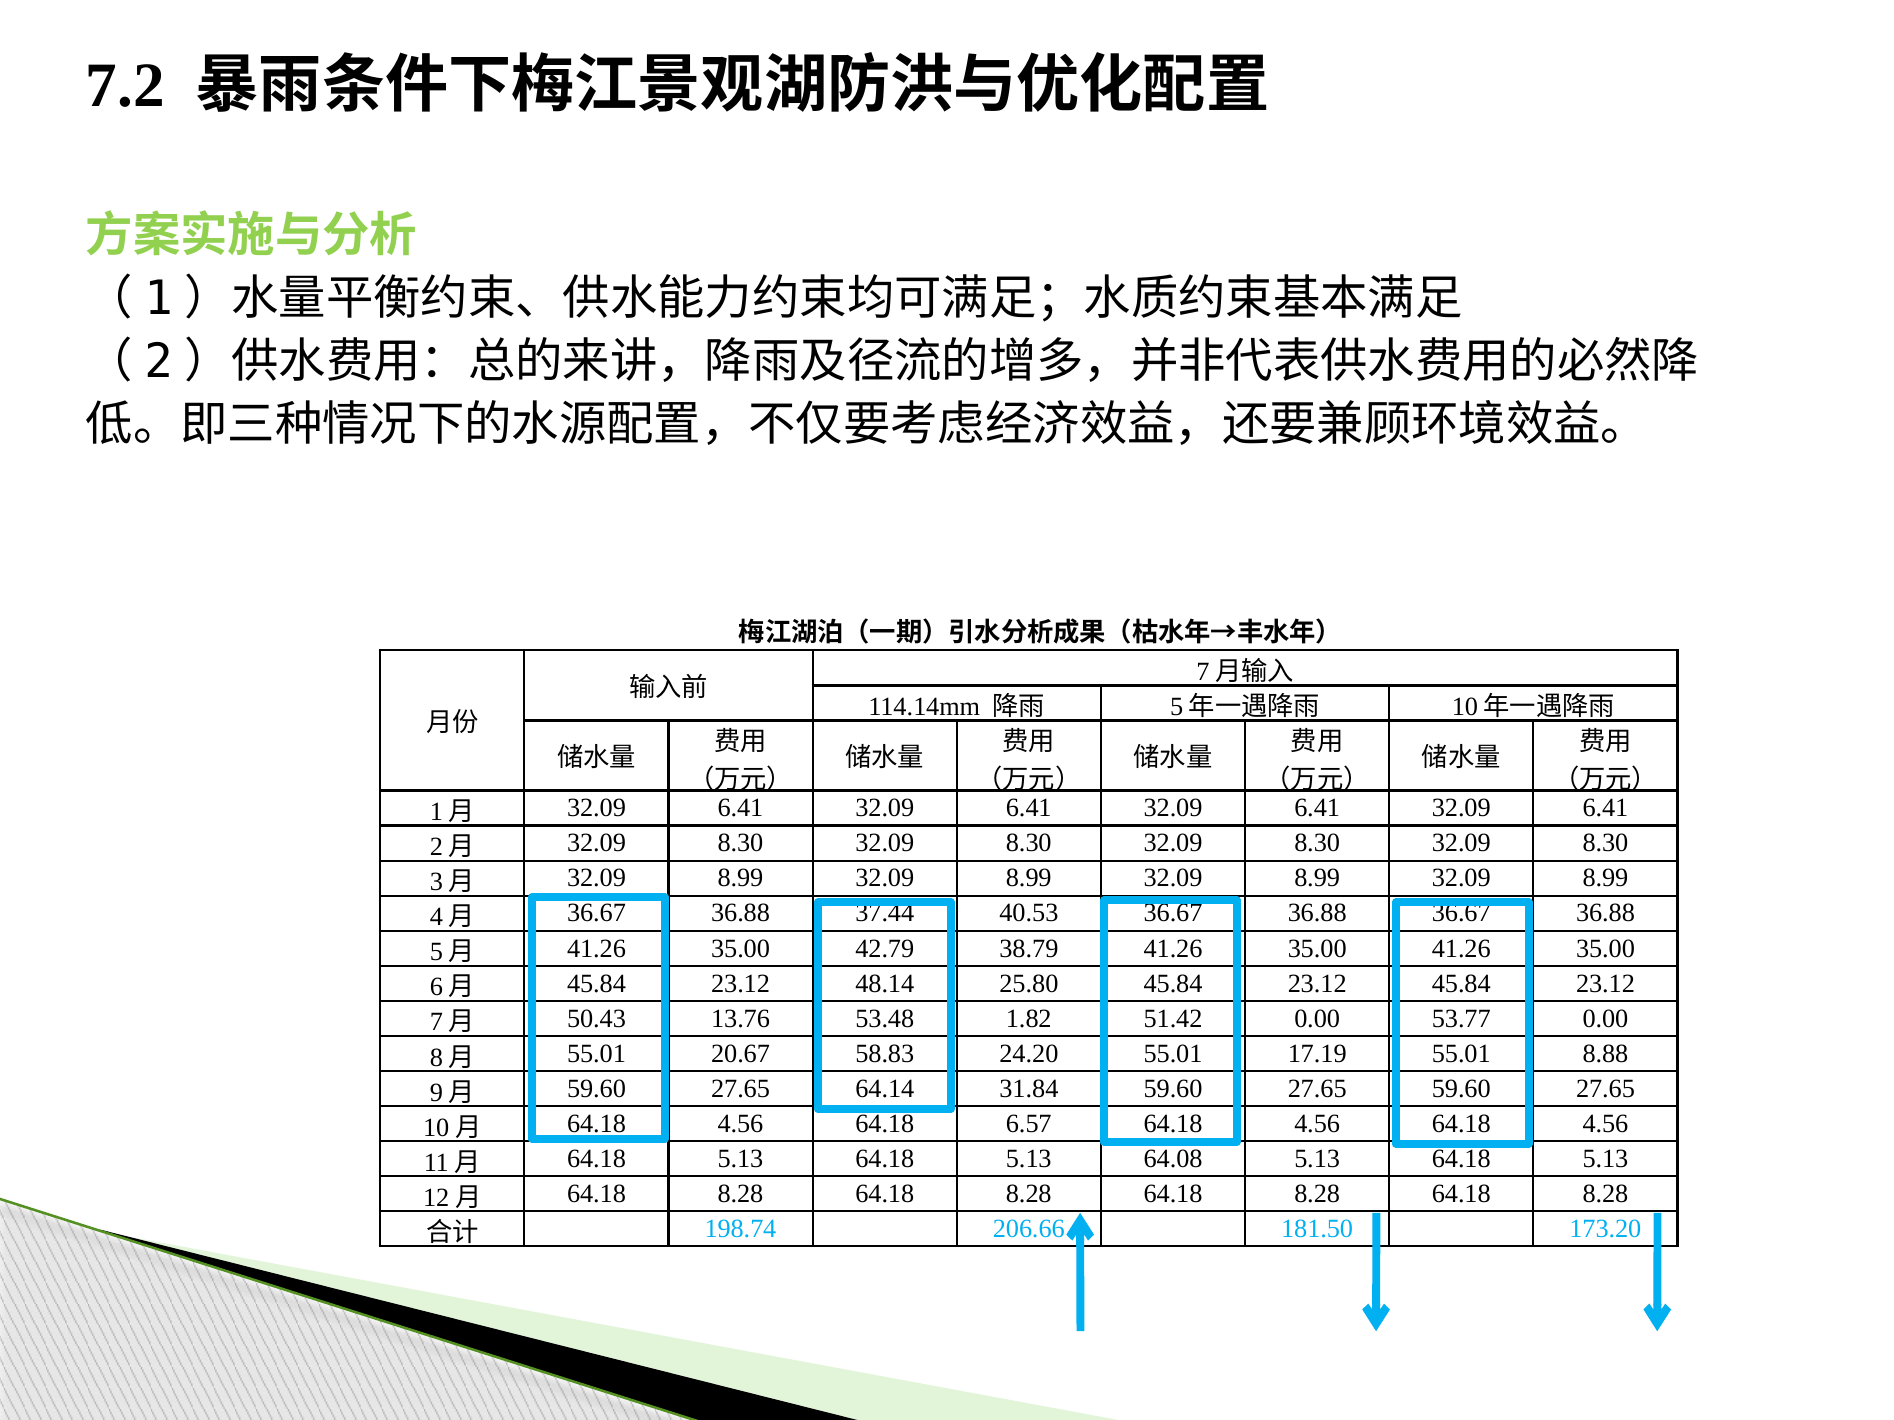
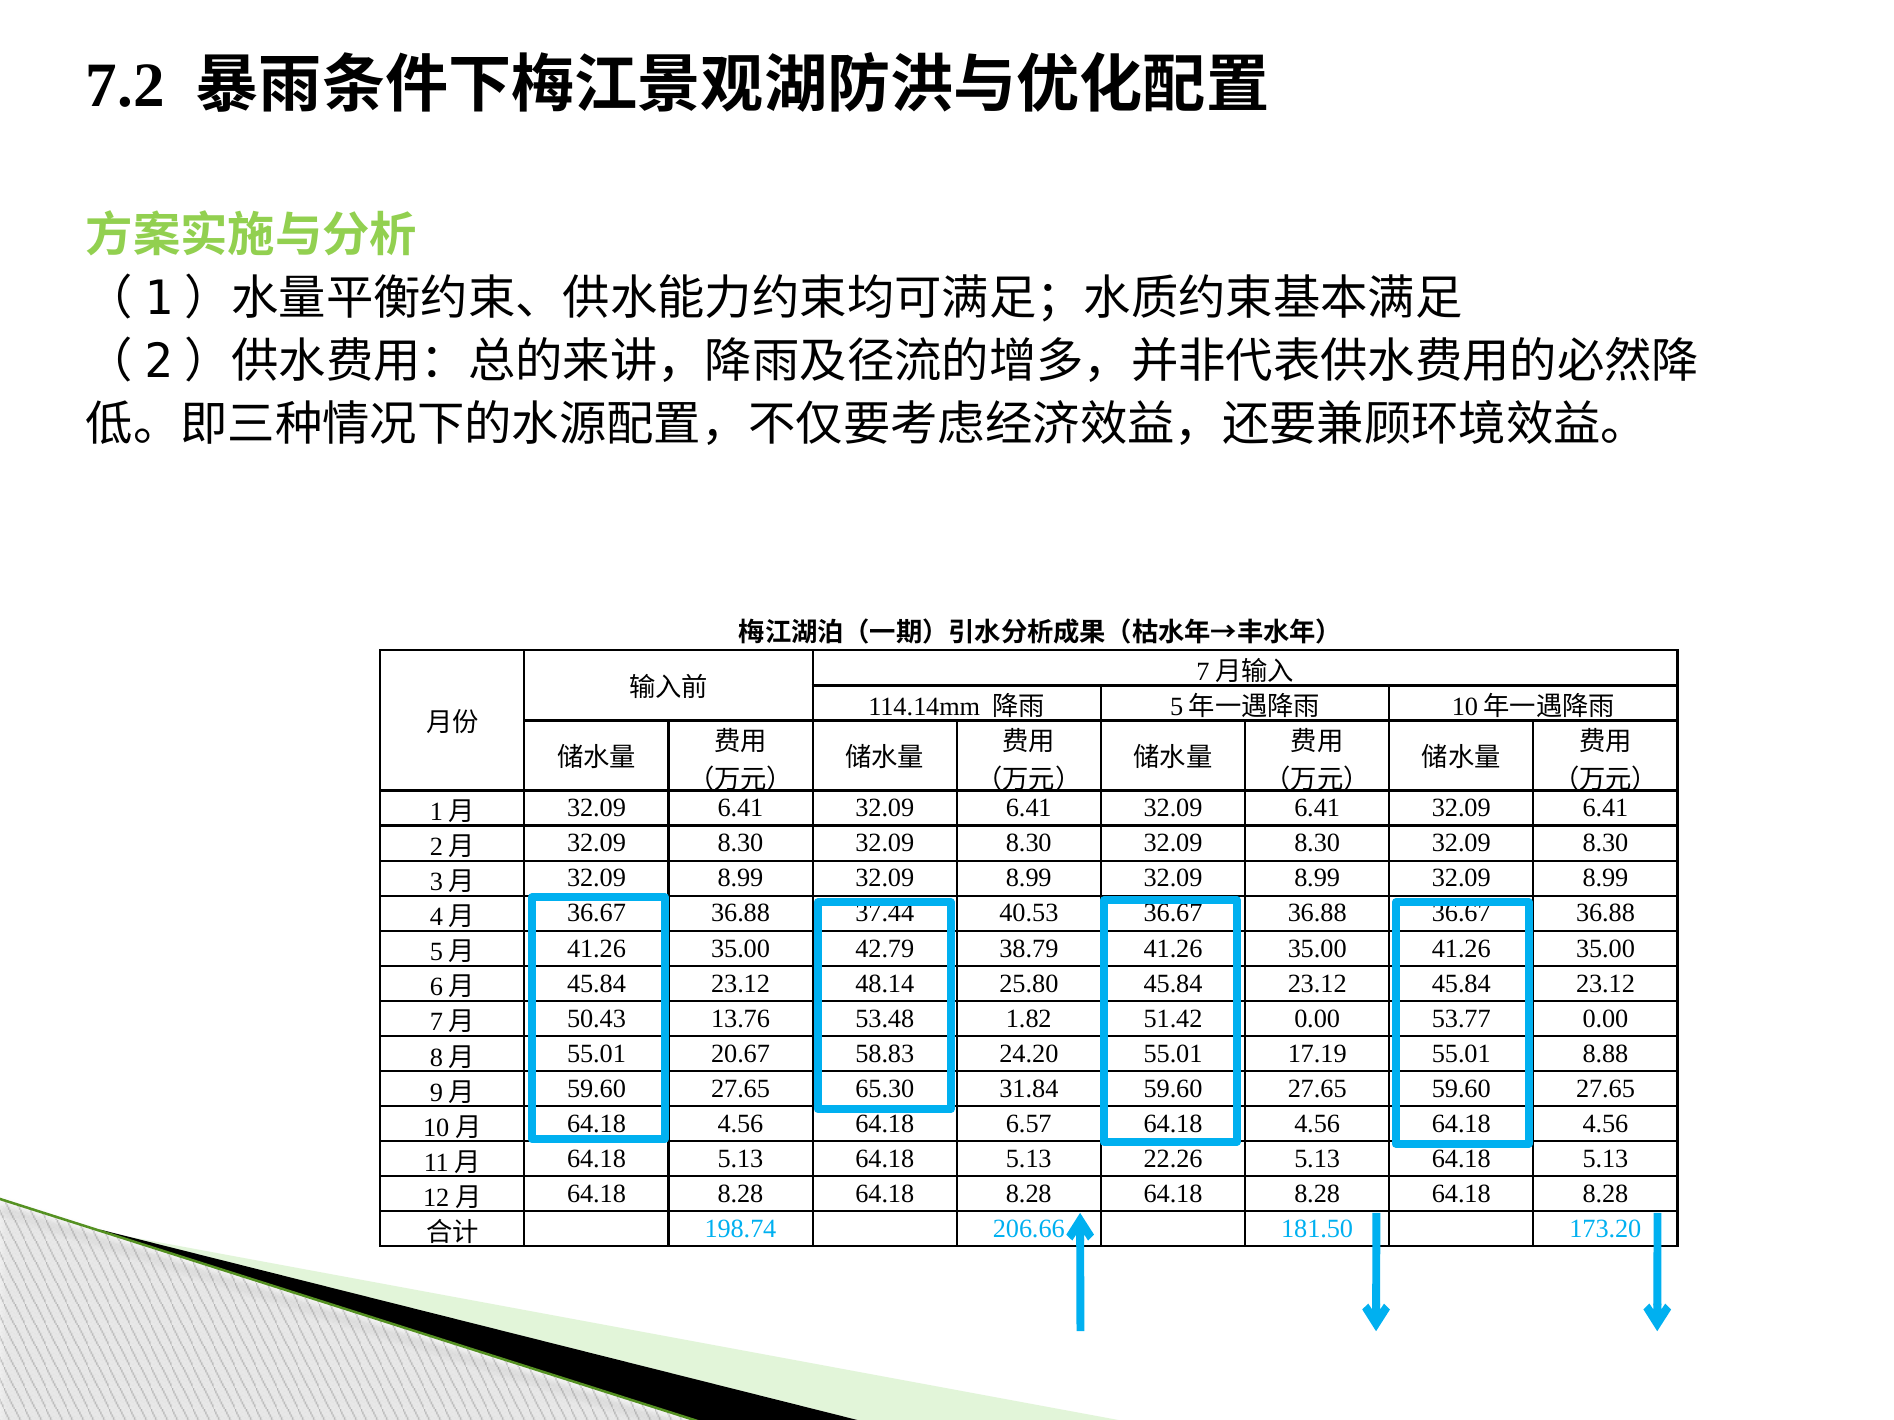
64.14: 64.14 -> 65.30 (885, 1089)
64.08: 64.08 -> 22.26 (1173, 1159)
